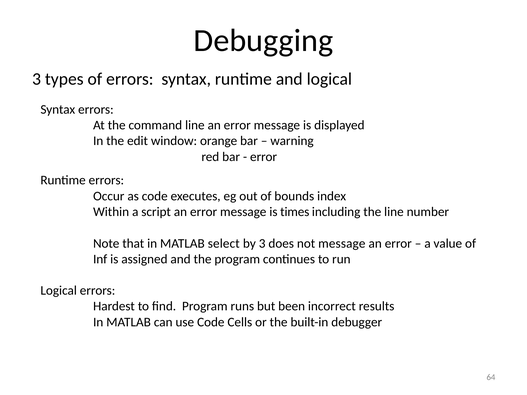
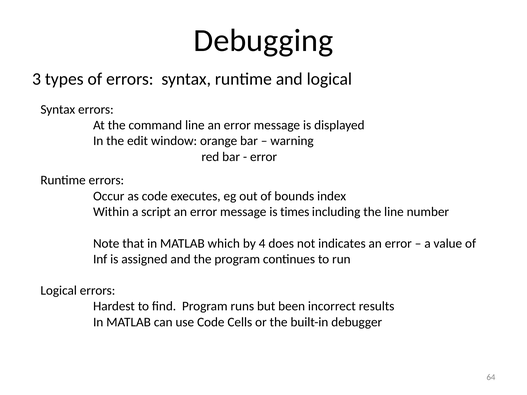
select: select -> which (224, 244)
by 3: 3 -> 4 (262, 244)
not message: message -> indicates (342, 244)
